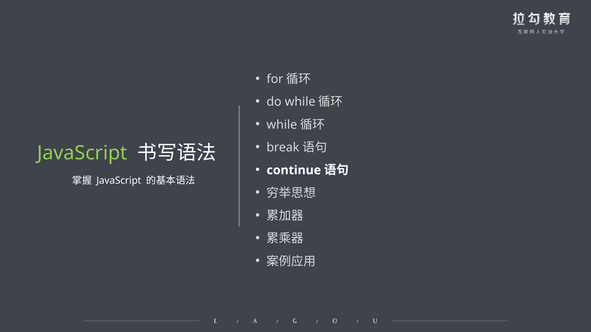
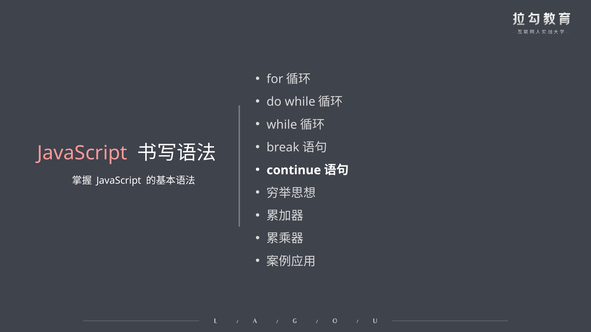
JavaScript colour: light green -> pink (82, 153)
